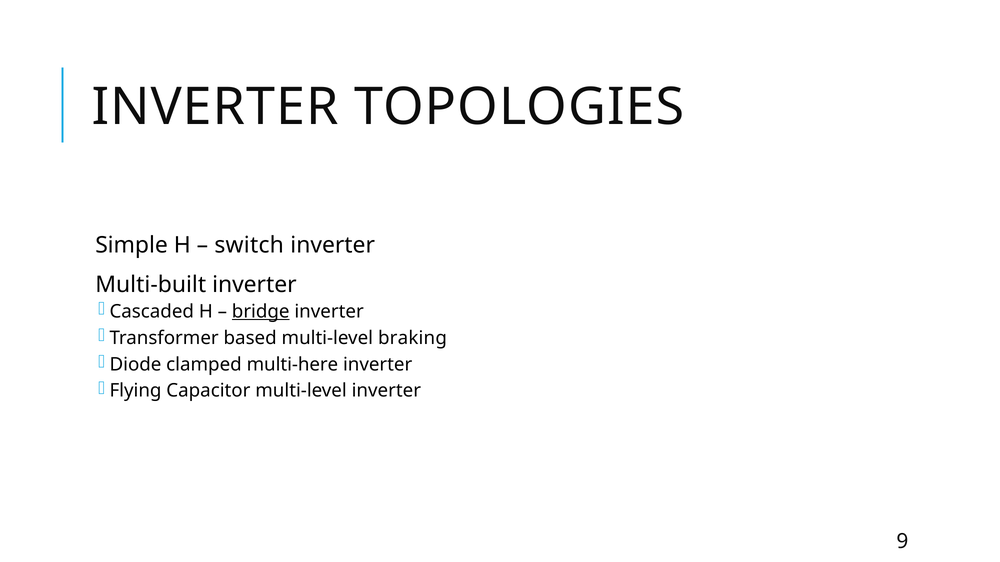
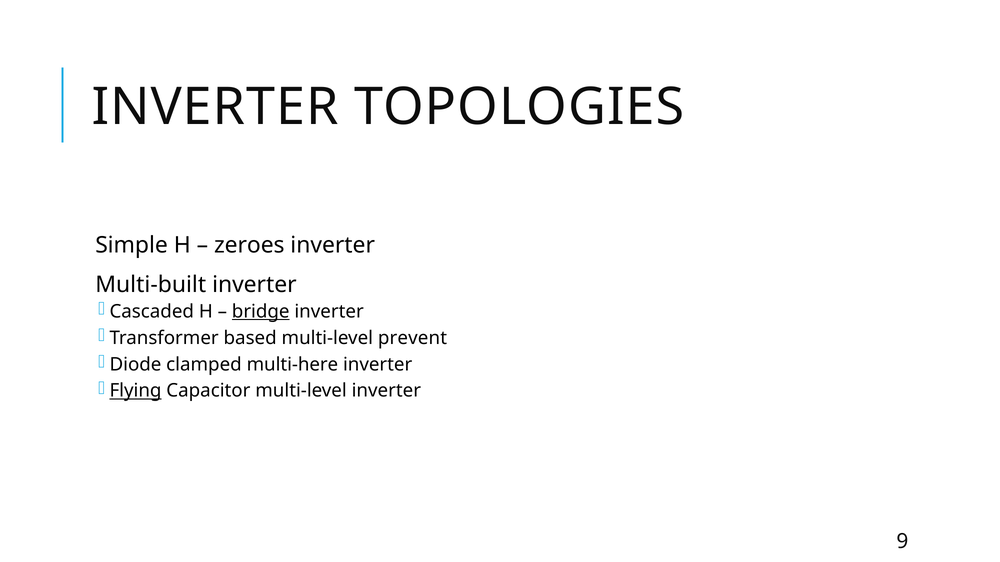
switch: switch -> zeroes (249, 246)
braking: braking -> prevent (412, 338)
Flying underline: none -> present (136, 391)
